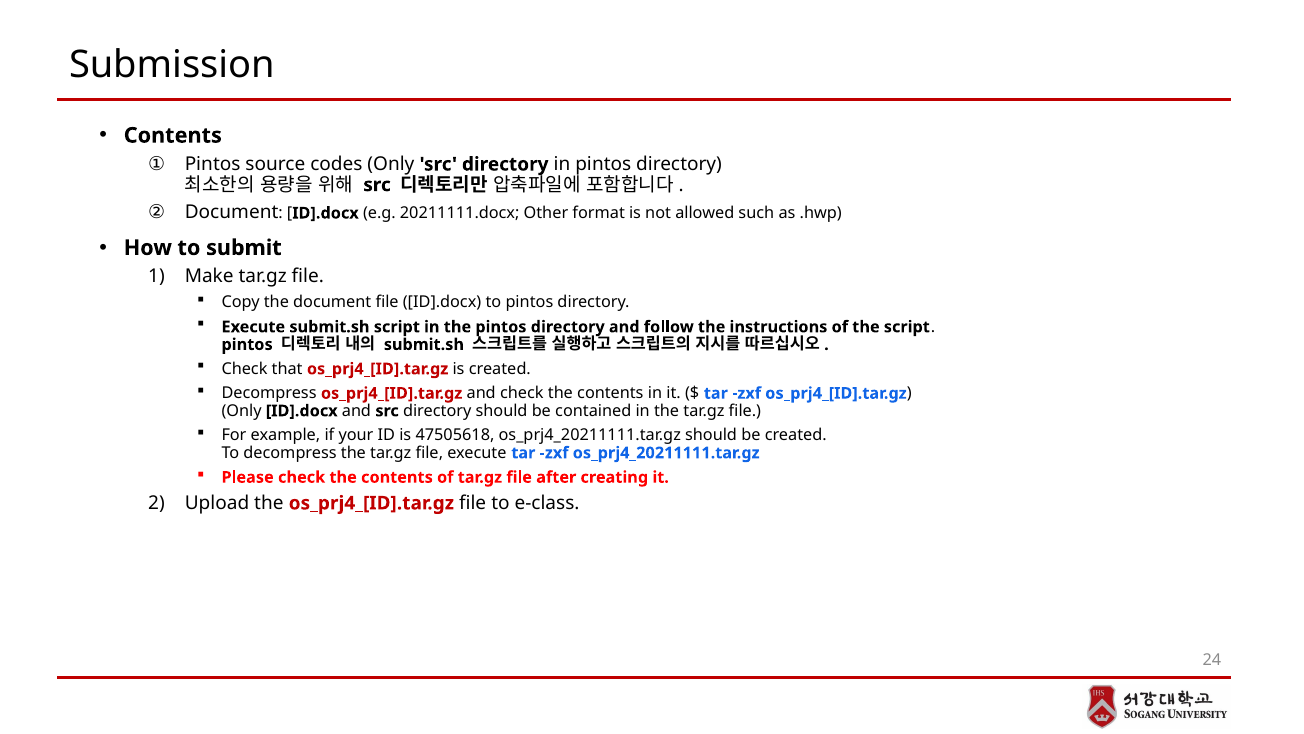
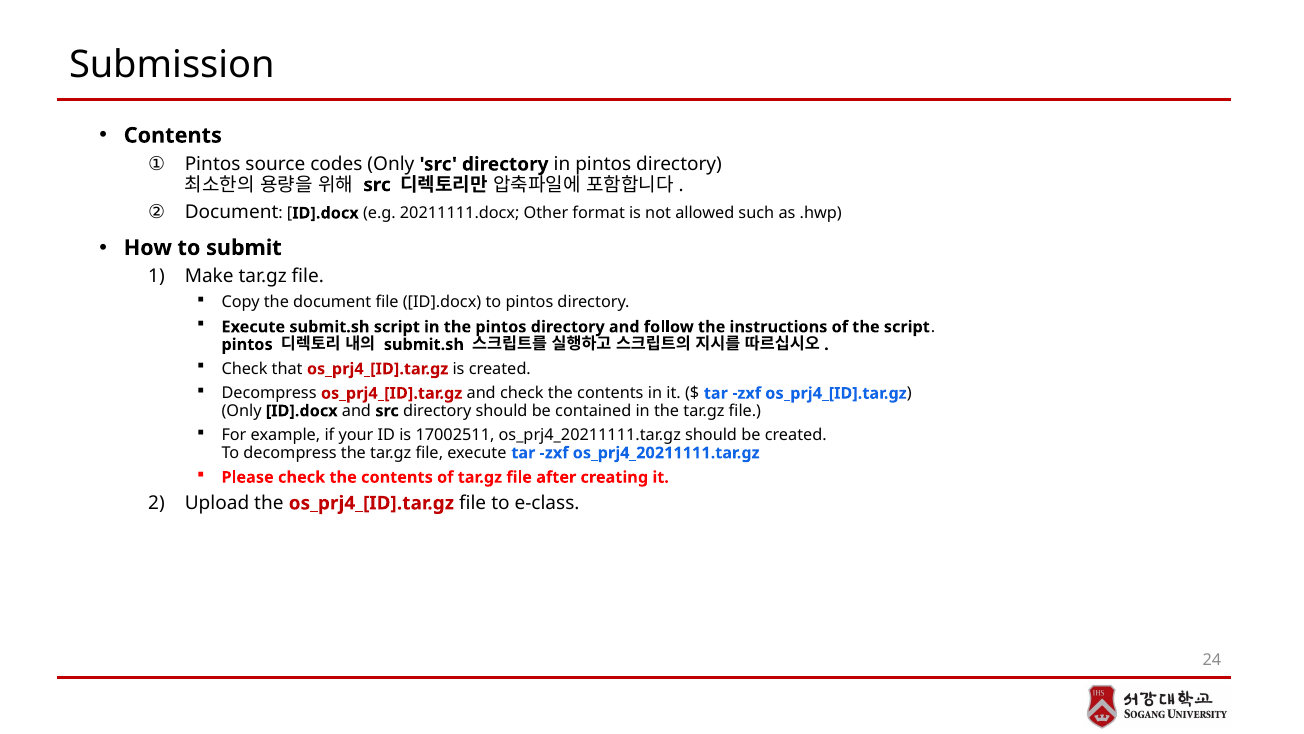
47505618: 47505618 -> 17002511 (455, 435)
